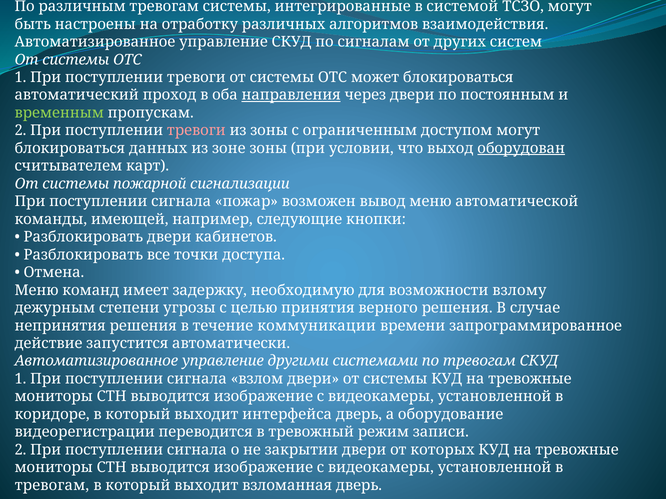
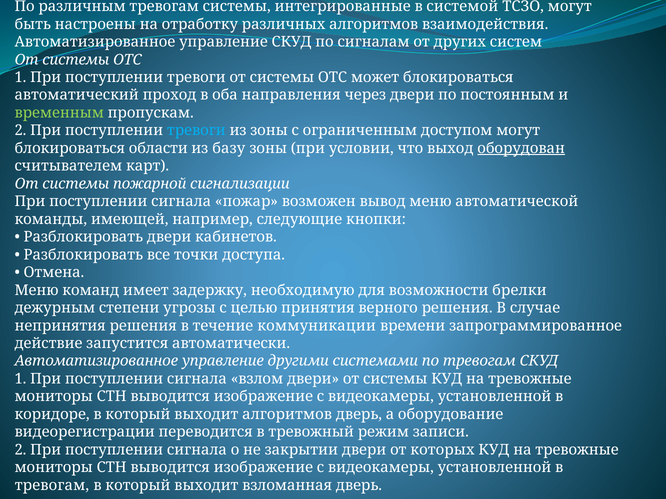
направления underline: present -> none (291, 95)
тревоги colour: pink -> light blue (196, 131)
данных: данных -> области (158, 148)
зоне: зоне -> базу (229, 148)
взлому: взлому -> брелки (519, 290)
выходит интерфейса: интерфейса -> алгоритмов (287, 415)
